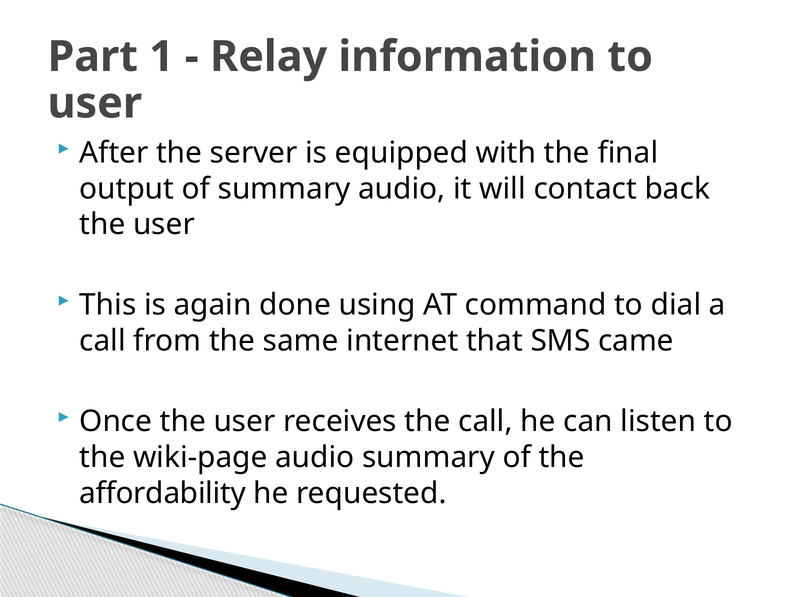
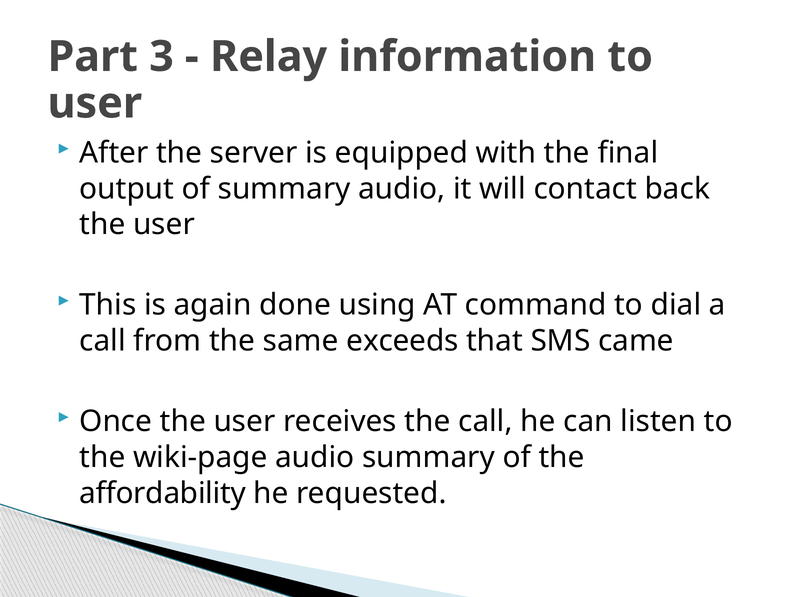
1: 1 -> 3 (161, 57)
internet: internet -> exceeds (402, 341)
